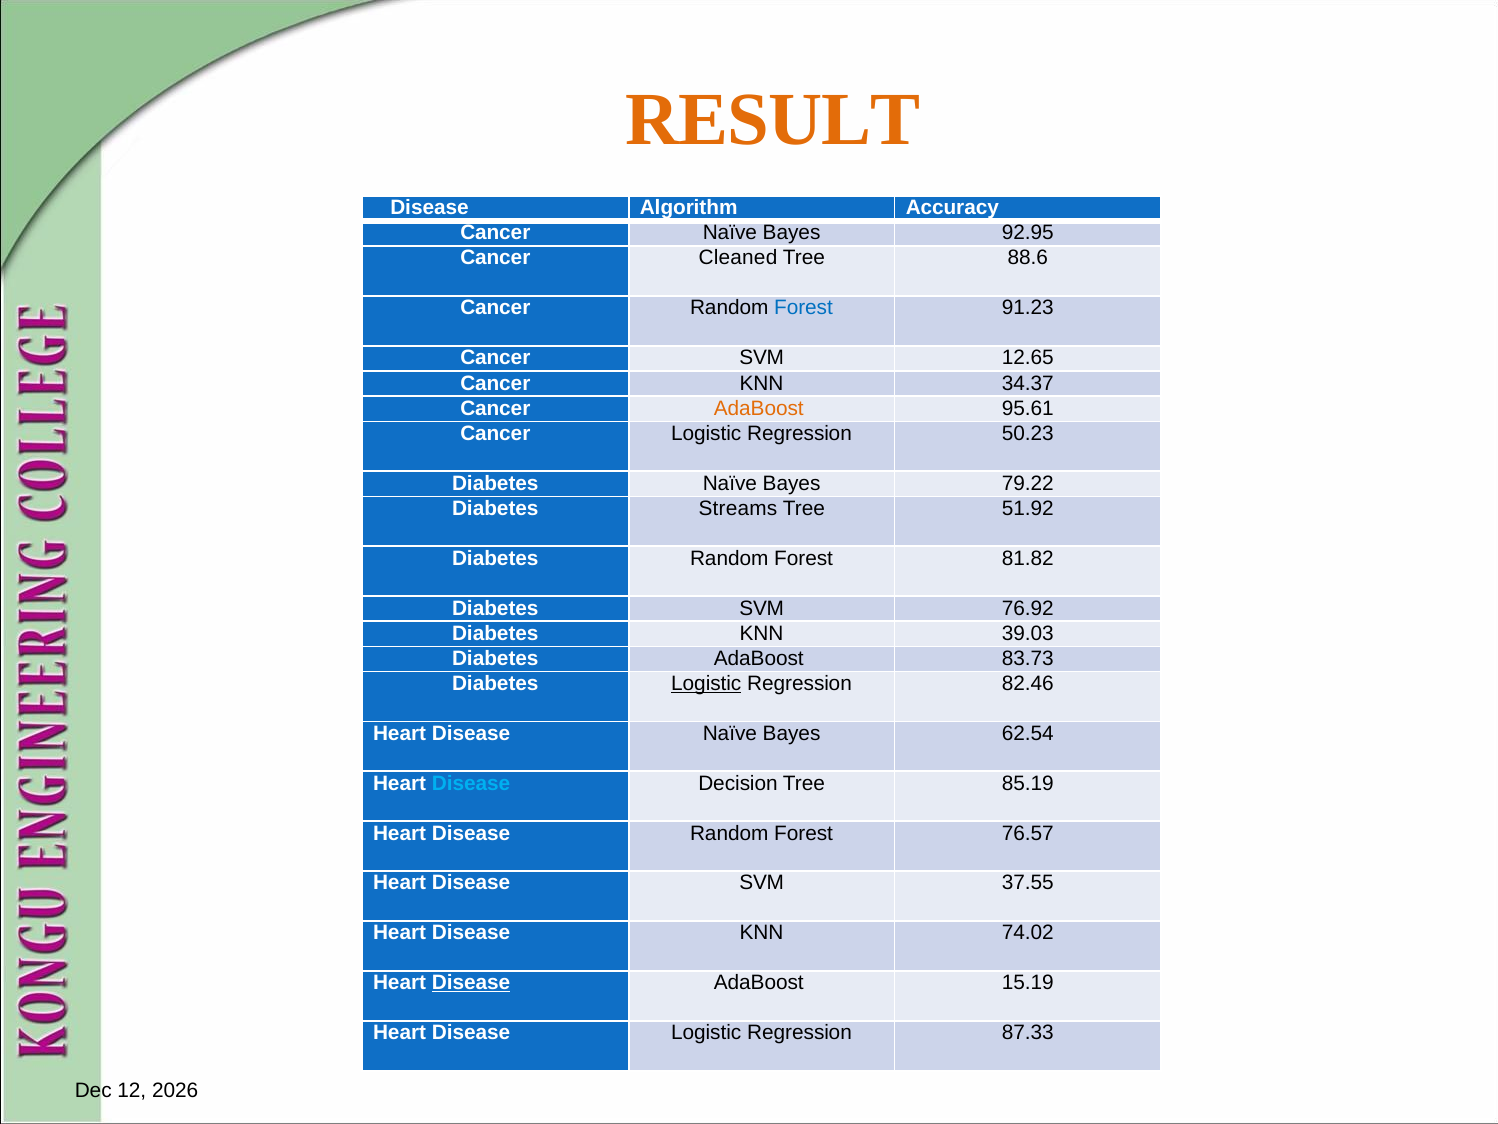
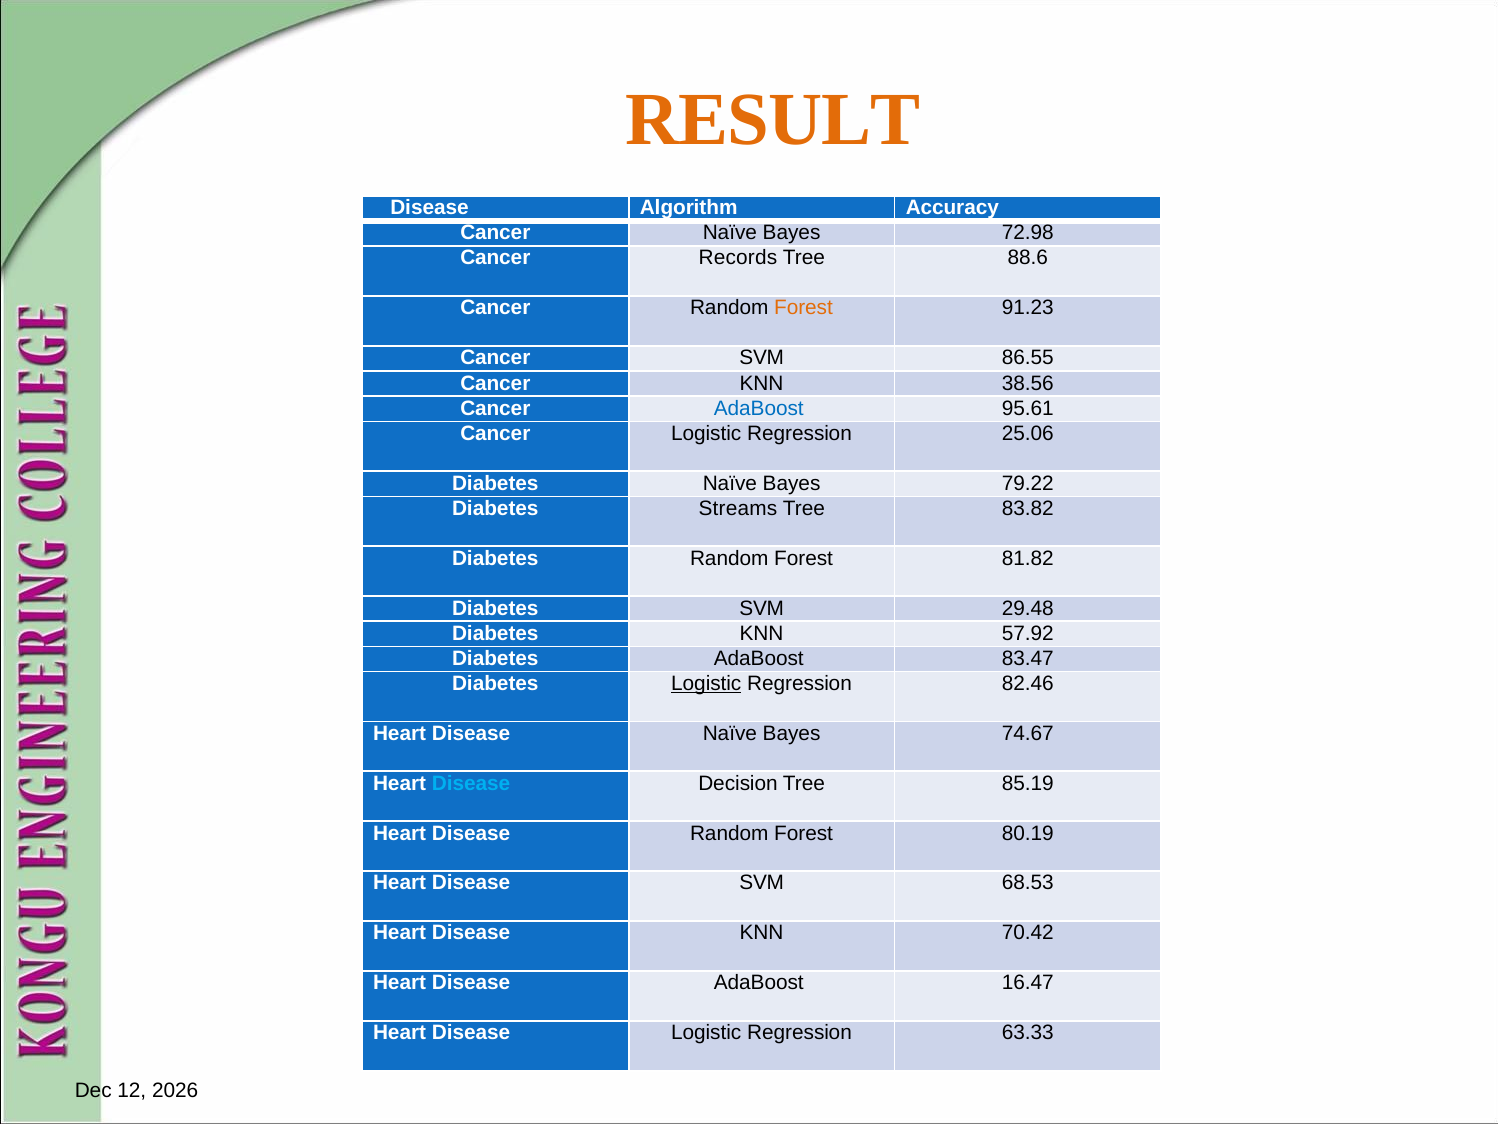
92.95: 92.95 -> 72.98 (1028, 233)
Cleaned: Cleaned -> Records (738, 258)
Forest colour: blue -> orange (803, 308)
12.65: 12.65 -> 86.55 (1028, 358)
34.37: 34.37 -> 38.56 (1028, 383)
AdaBoost colour: orange -> blue (759, 408)
50.23: 50.23 -> 25.06 (1028, 433)
51.92: 51.92 -> 83.82 (1028, 508)
76.92: 76.92 -> 29.48 (1028, 608)
39.03: 39.03 -> 57.92 (1028, 633)
83.73: 83.73 -> 83.47 (1028, 658)
62.54: 62.54 -> 74.67 (1028, 733)
76.57: 76.57 -> 80.19 (1028, 833)
37.55: 37.55 -> 68.53 (1028, 883)
74.02: 74.02 -> 70.42 (1028, 933)
Disease underline: present -> none (471, 982)
15.19: 15.19 -> 16.47 (1028, 982)
87.33: 87.33 -> 63.33 (1028, 1032)
